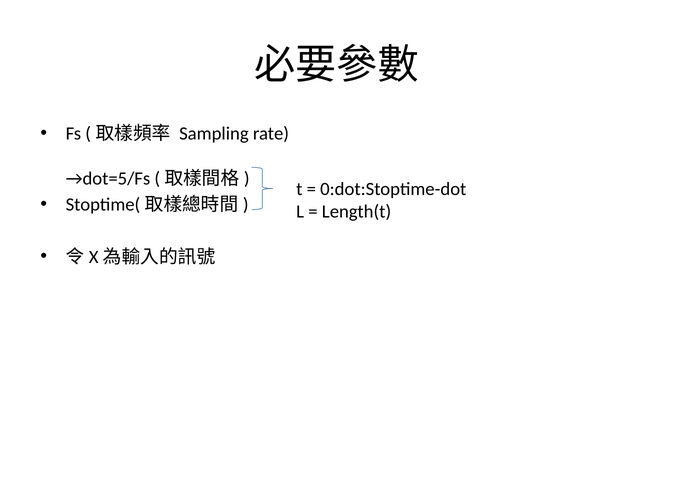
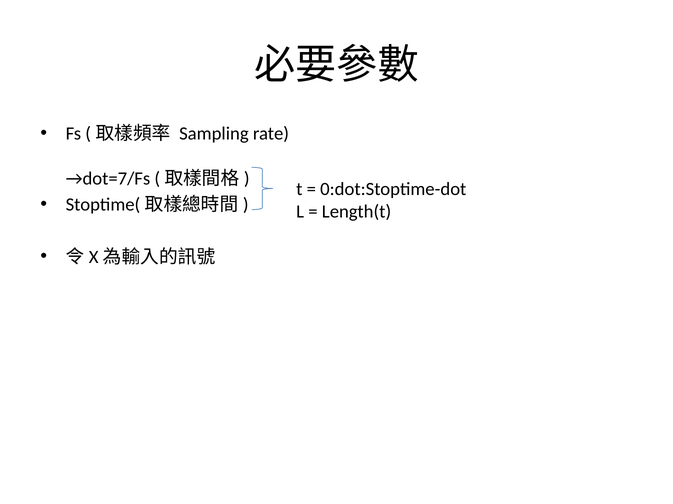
→dot=5/Fs: →dot=5/Fs -> →dot=7/Fs (108, 179)
